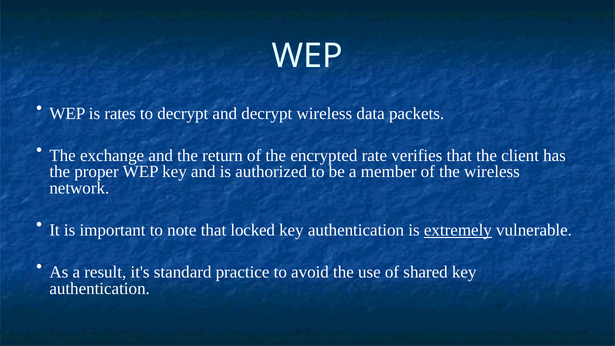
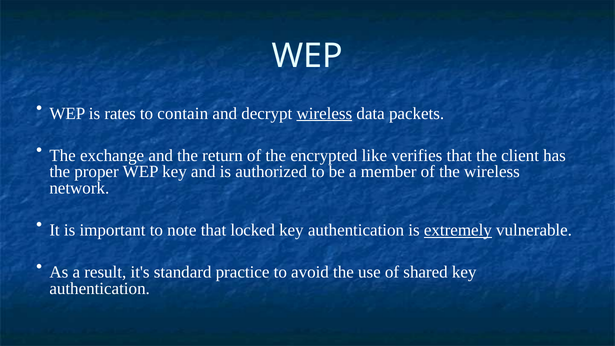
to decrypt: decrypt -> contain (183, 113)
wireless underline: none -> present (324, 113)
rate: rate -> like (374, 155)
